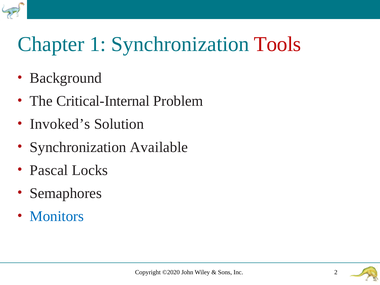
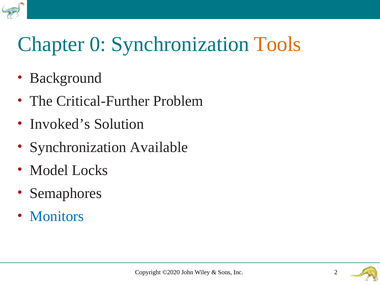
1: 1 -> 0 (98, 44)
Tools colour: red -> orange (278, 44)
Critical-Internal: Critical-Internal -> Critical-Further (103, 101)
Pascal: Pascal -> Model (49, 170)
